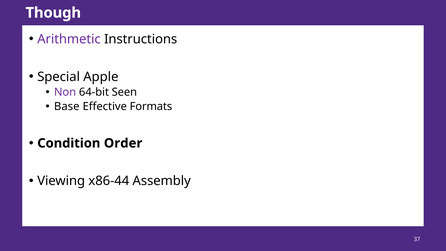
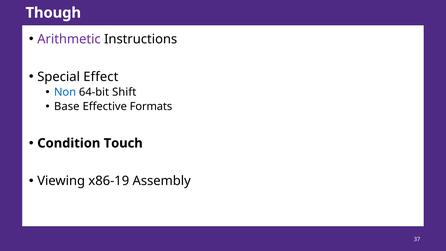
Apple: Apple -> Effect (101, 77)
Non colour: purple -> blue (65, 92)
Seen: Seen -> Shift (124, 92)
Order: Order -> Touch (123, 143)
x86-44: x86-44 -> x86-19 (109, 181)
